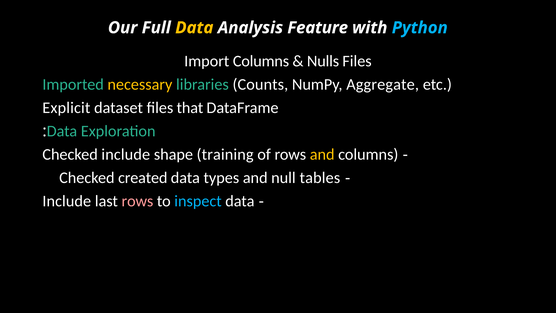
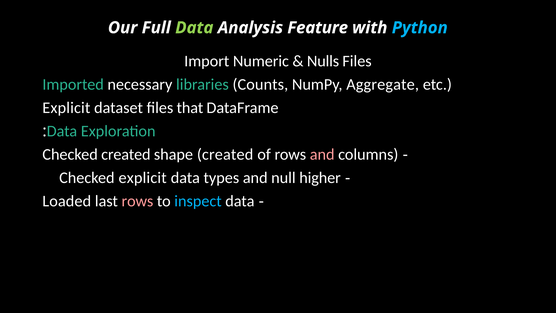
Data colour: yellow -> light green (194, 28)
Import Columns: Columns -> Numeric (261, 61)
necessary colour: yellow -> white (140, 84)
Checked include: include -> created (126, 154)
shape training: training -> created (225, 154)
and colour: yellow -> pink (322, 154)
Checked created: created -> explicit (143, 178)
tables: tables -> higher (320, 178)
Include: Include -> Loaded (67, 201)
